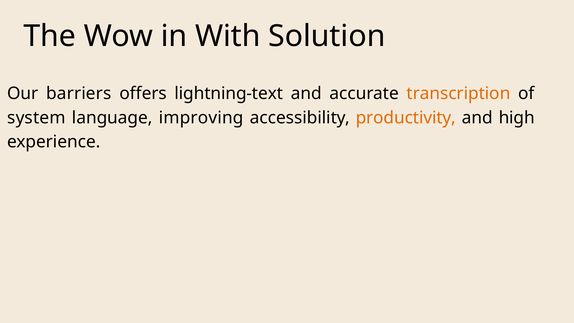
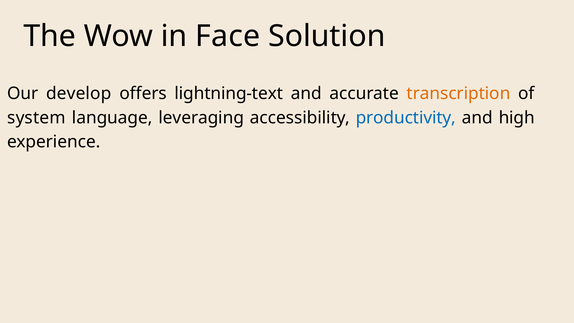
With: With -> Face (228, 36)
barriers: barriers -> develop (79, 93)
improving: improving -> leveraging (201, 118)
productivity colour: orange -> blue (406, 118)
